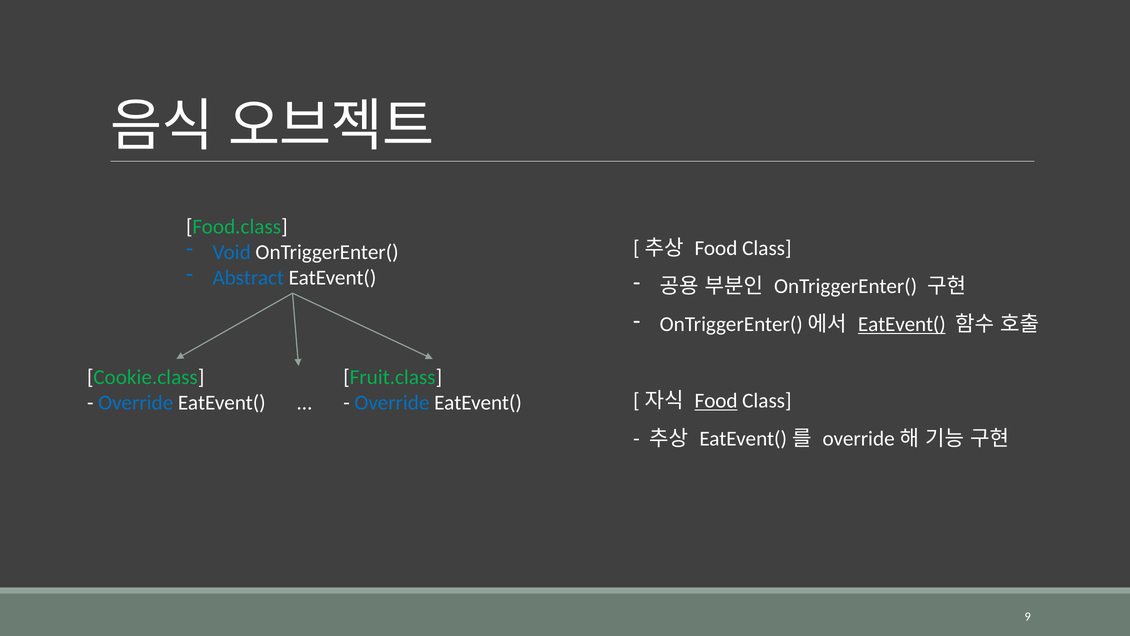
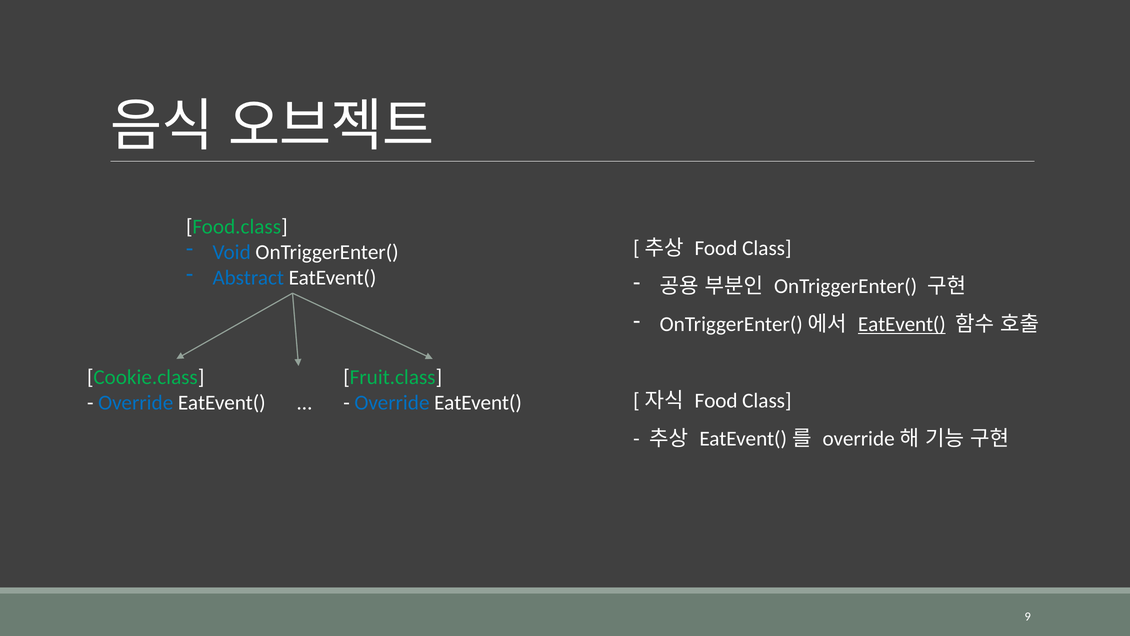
Food underline: present -> none (716, 401)
